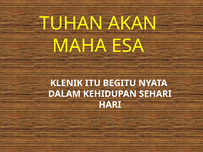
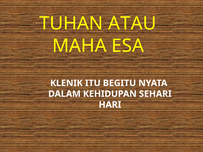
AKAN: AKAN -> ATAU (132, 24)
